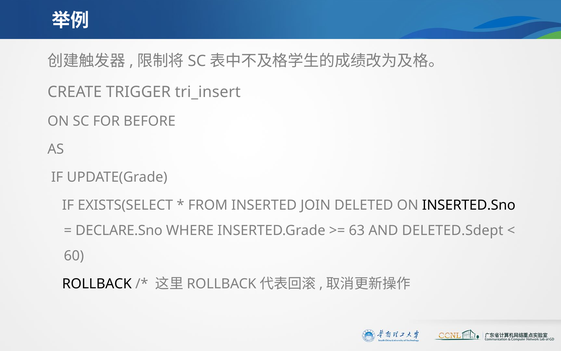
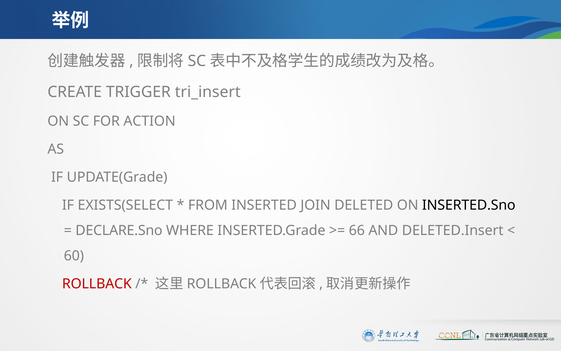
BEFORE: BEFORE -> ACTION (150, 121)
63: 63 -> 66 (357, 230)
DELETED.Sdept: DELETED.Sdept -> DELETED.Insert (453, 230)
ROLLBACK colour: black -> red (97, 284)
